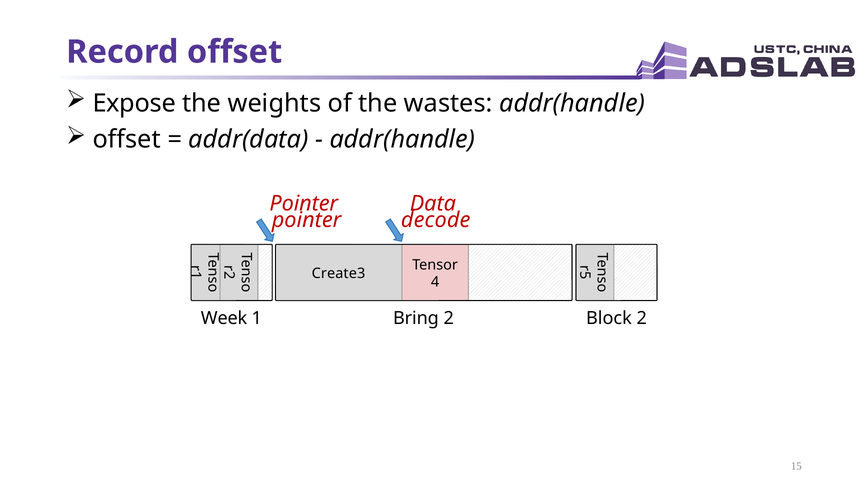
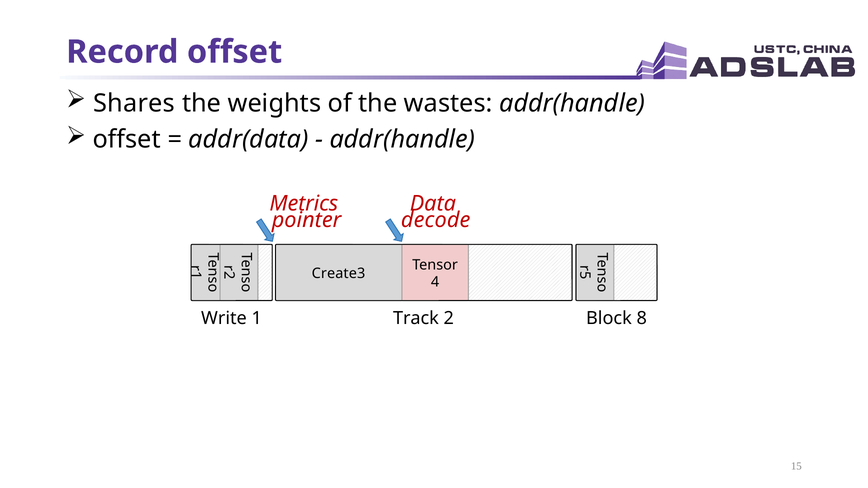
Expose: Expose -> Shares (134, 103)
Pointer: Pointer -> Metrics (304, 204)
Week: Week -> Write (224, 318)
Bring: Bring -> Track (416, 318)
Block 2: 2 -> 8 (642, 318)
